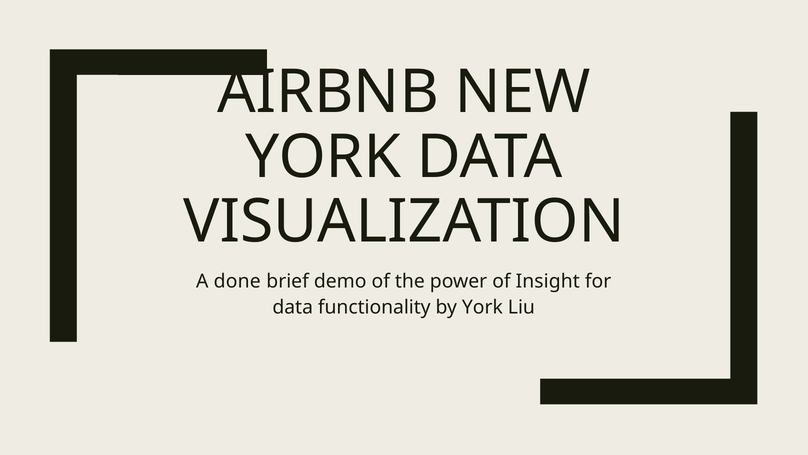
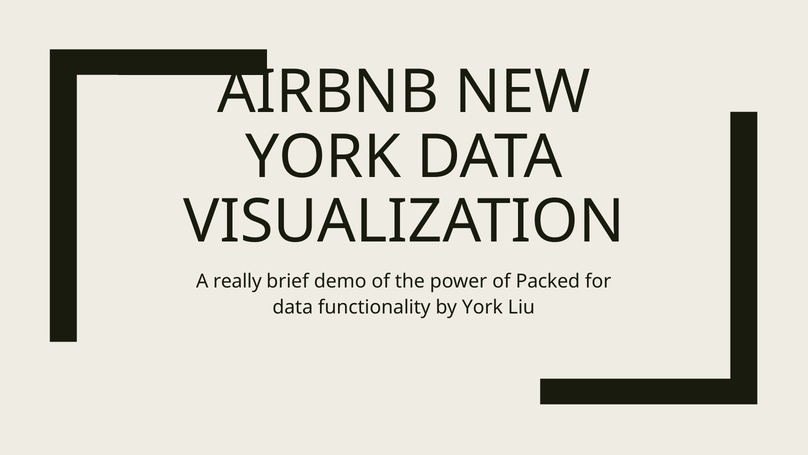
done: done -> really (237, 281)
Insight: Insight -> Packed (548, 281)
